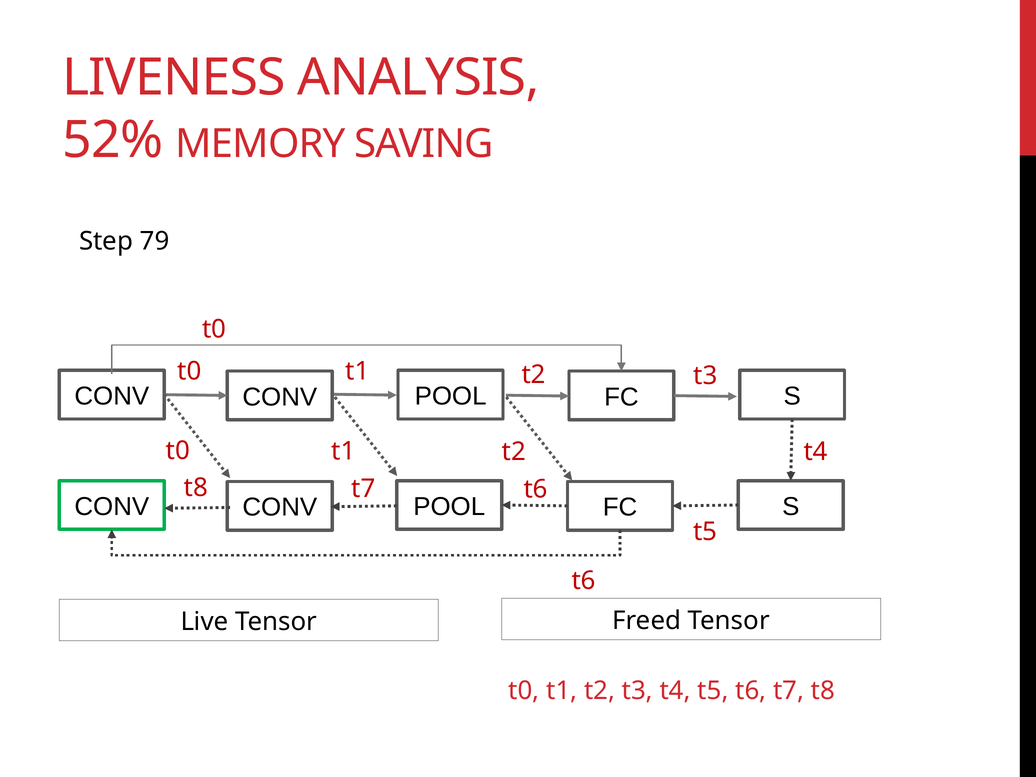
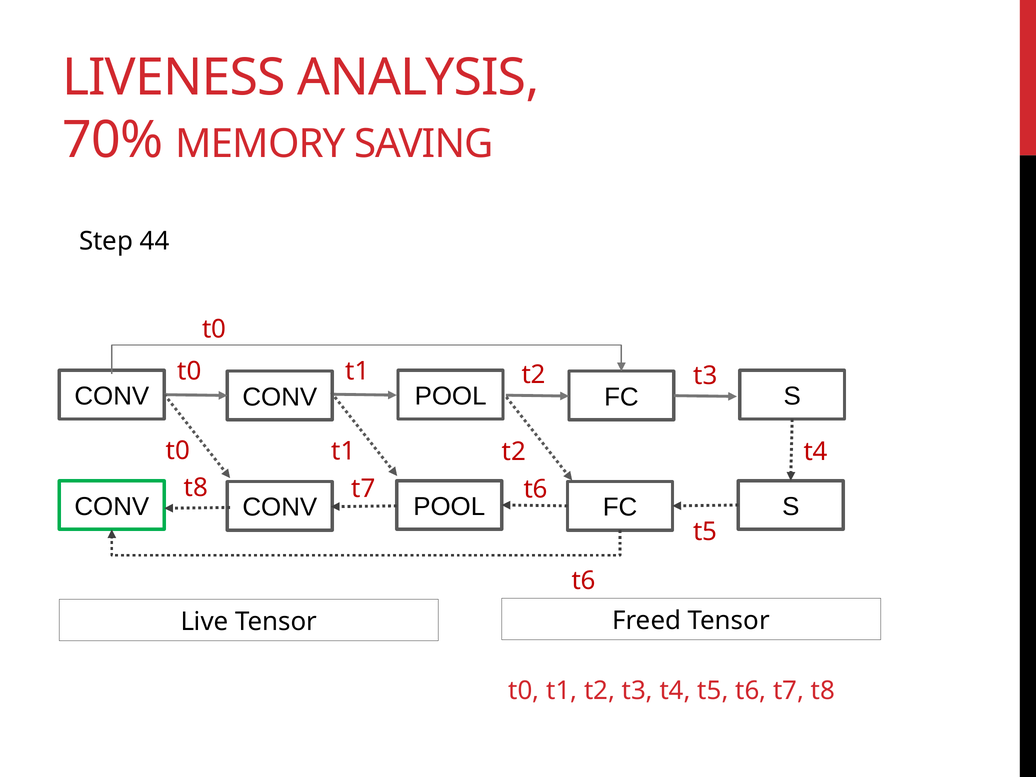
52%: 52% -> 70% (113, 140)
79: 79 -> 44 (155, 241)
